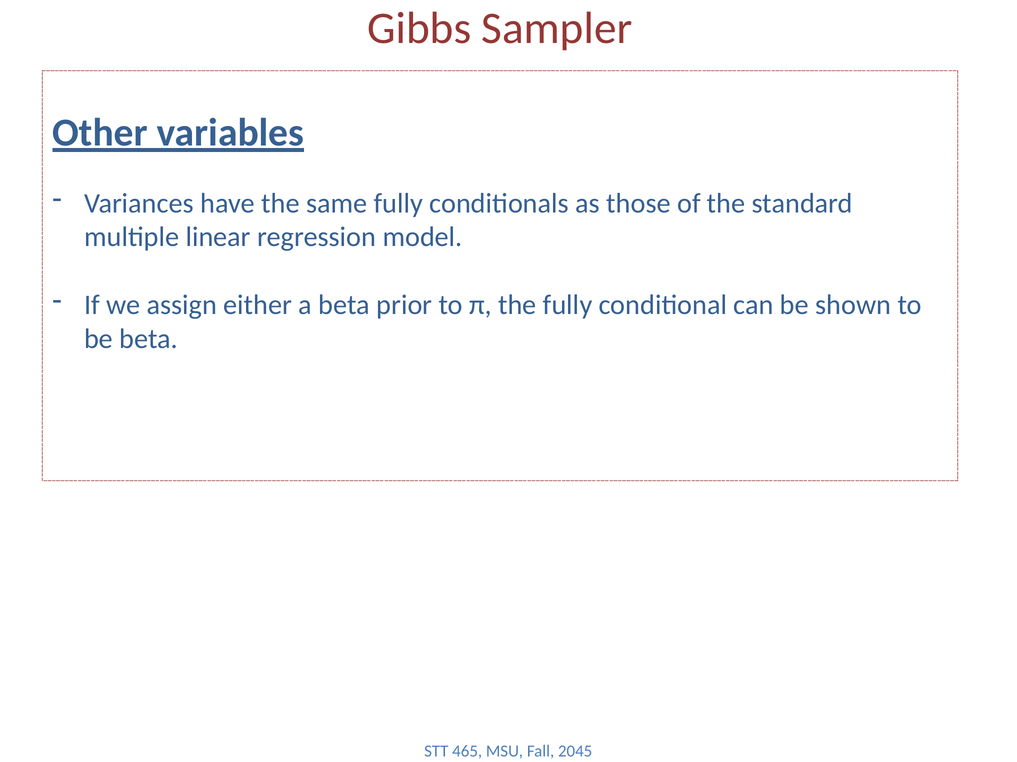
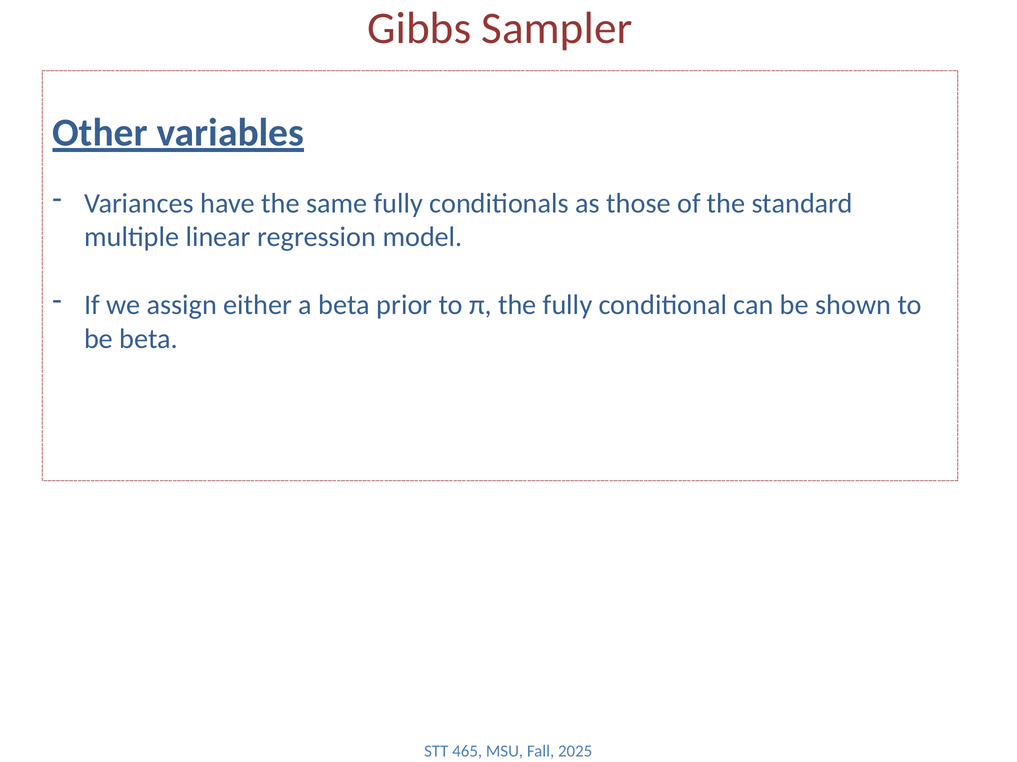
2045: 2045 -> 2025 (575, 752)
